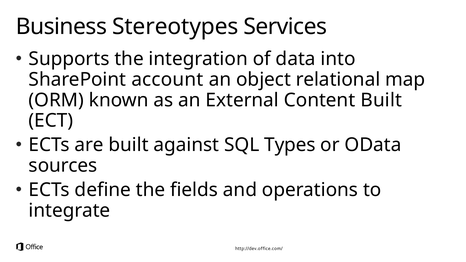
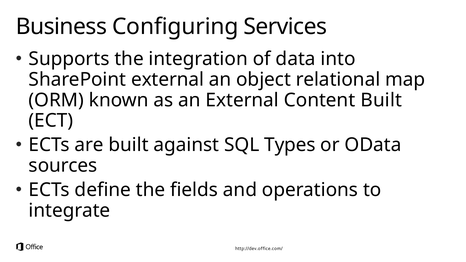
Stereotypes: Stereotypes -> Configuring (175, 27)
SharePoint account: account -> external (168, 80)
